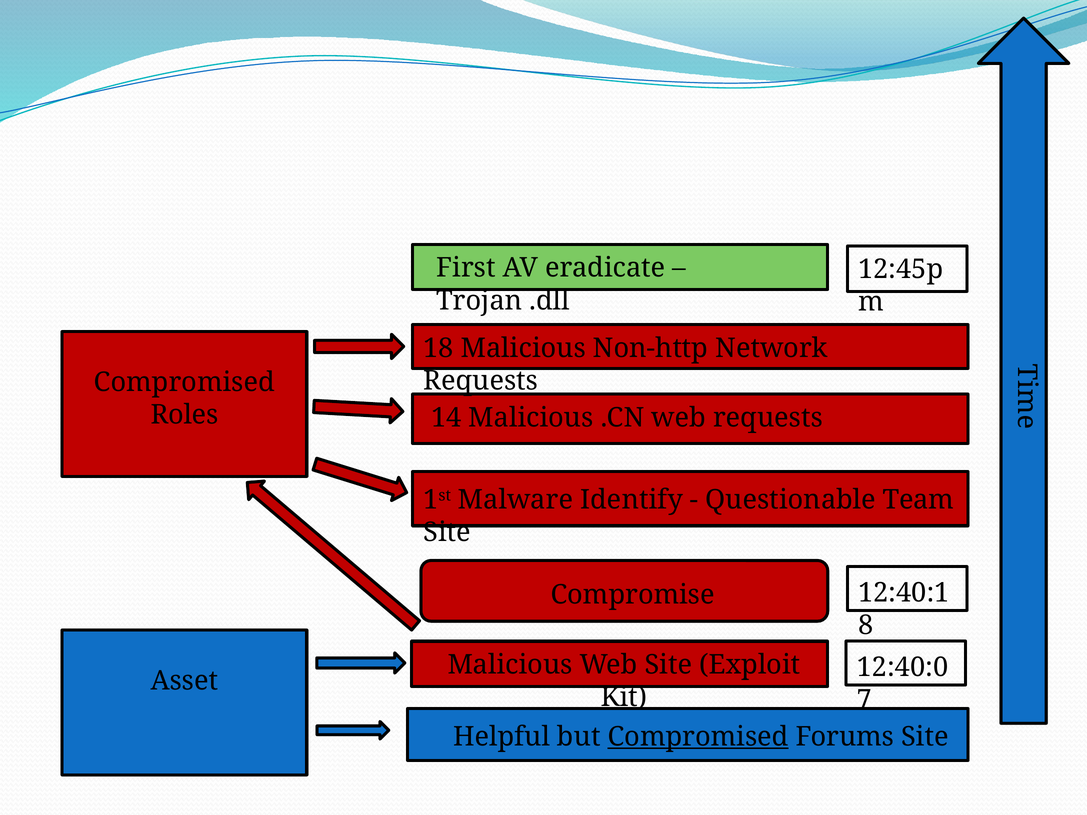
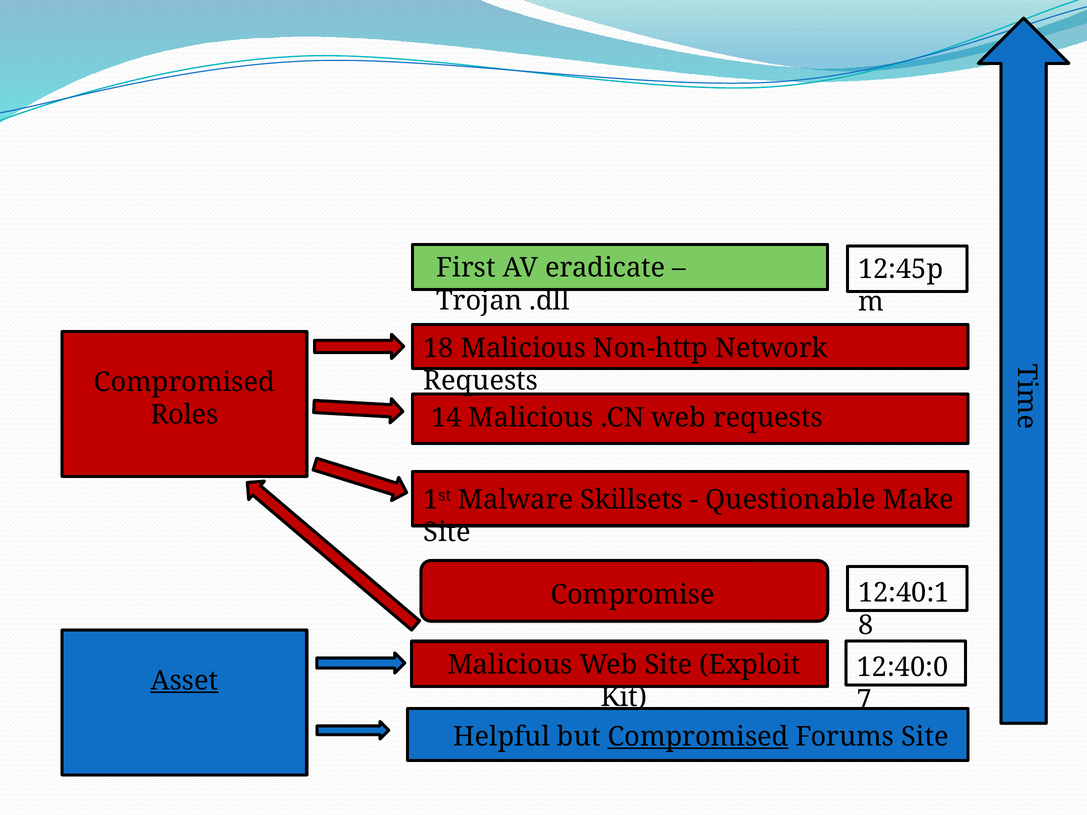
Identify: Identify -> Skillsets (632, 500)
Team: Team -> Make (918, 500)
Asset underline: none -> present (184, 681)
